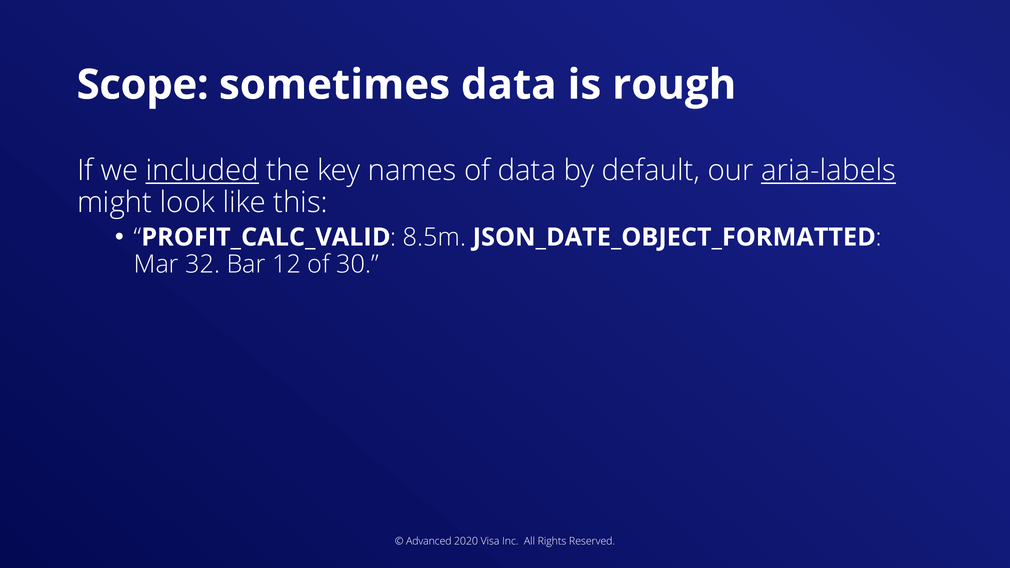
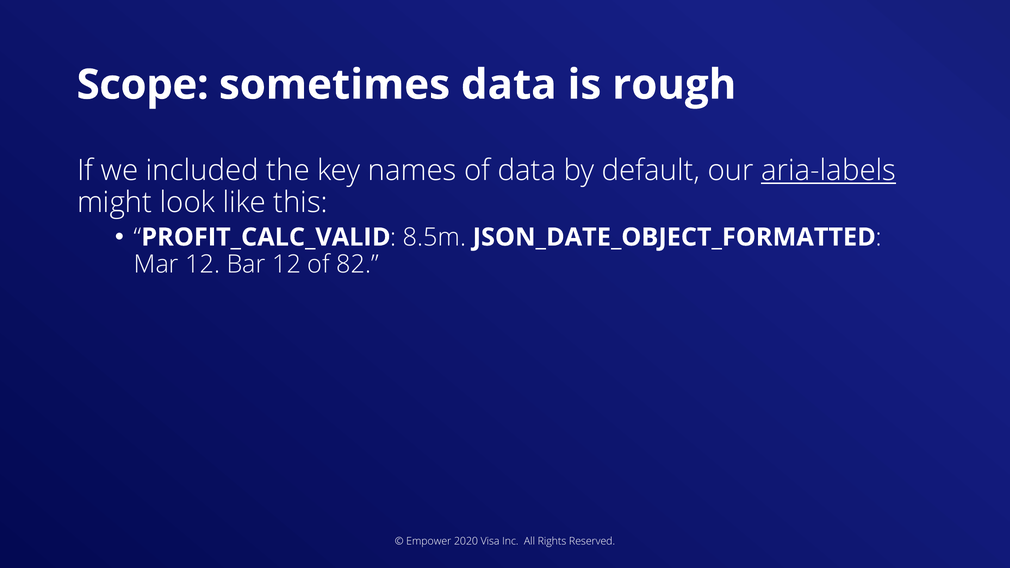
included underline: present -> none (202, 171)
Mar 32: 32 -> 12 (203, 265)
30: 30 -> 82 (358, 265)
Advanced: Advanced -> Empower (429, 542)
